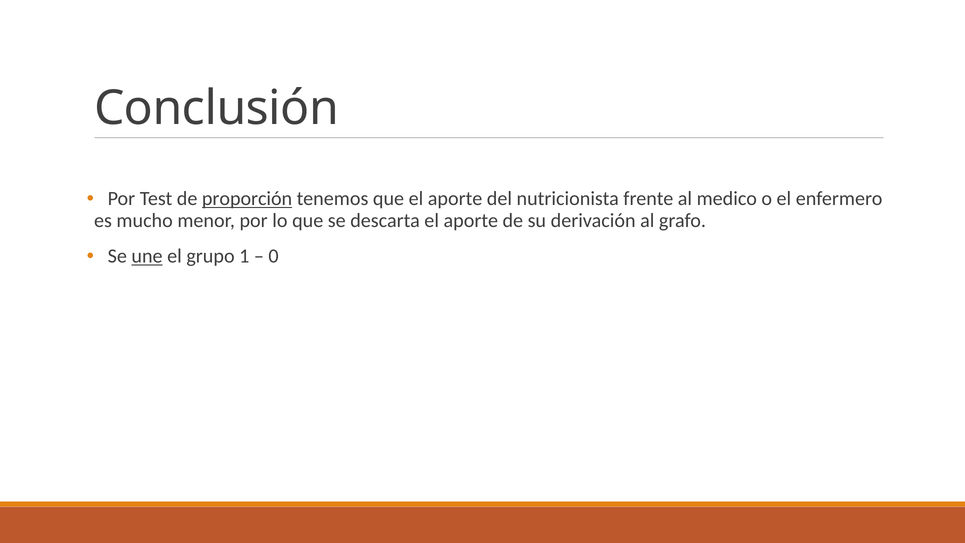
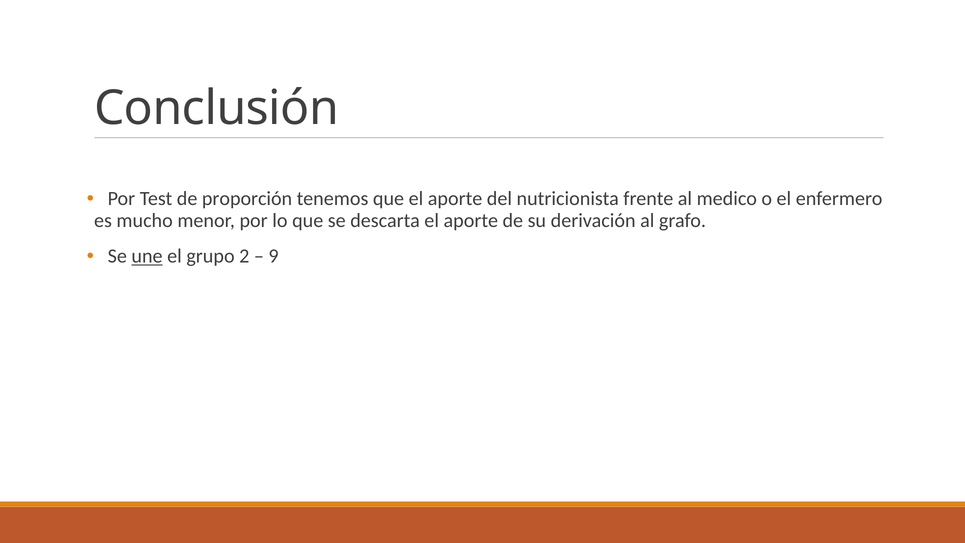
proporción underline: present -> none (247, 199)
1: 1 -> 2 (244, 256)
0: 0 -> 9 (274, 256)
